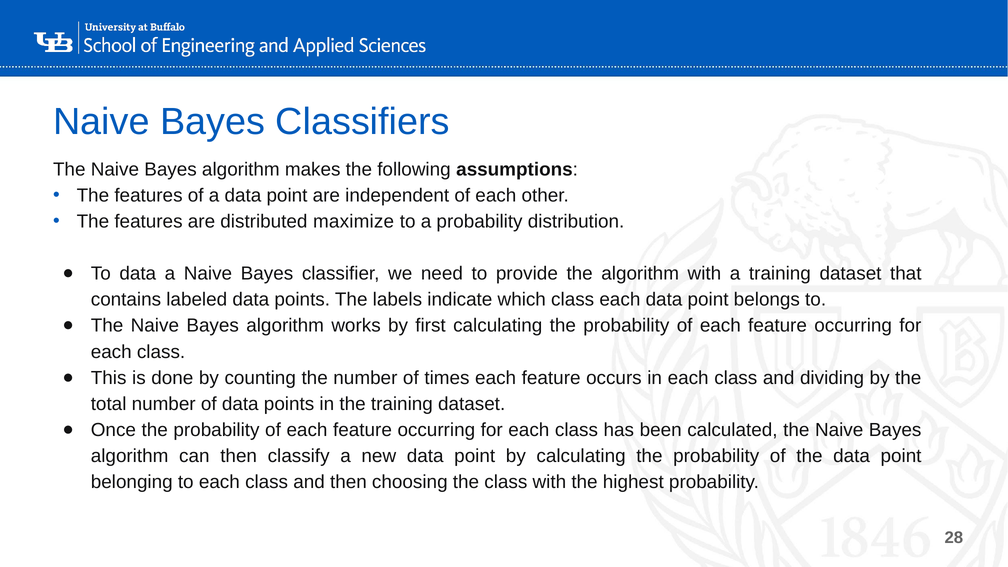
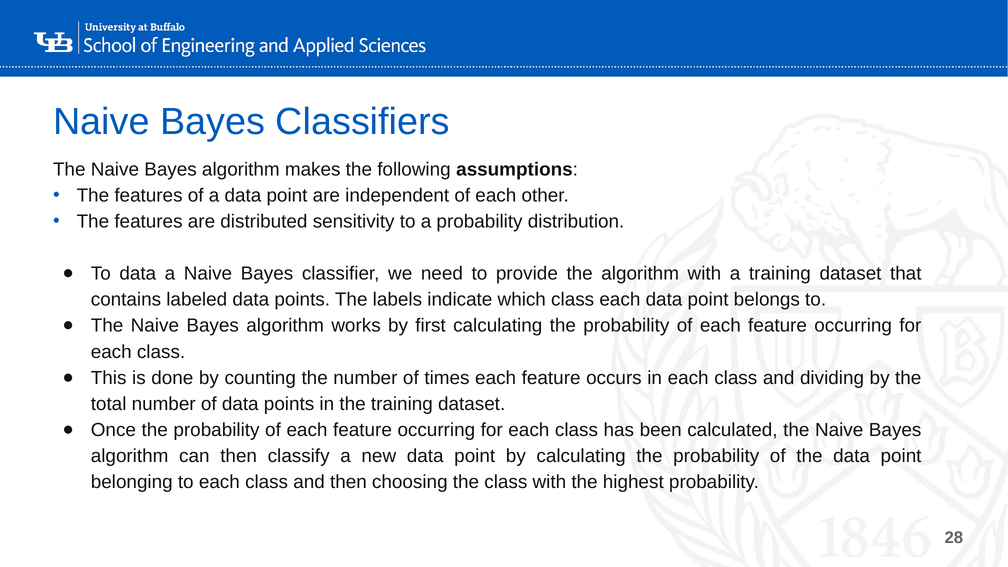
maximize: maximize -> sensitivity (354, 221)
